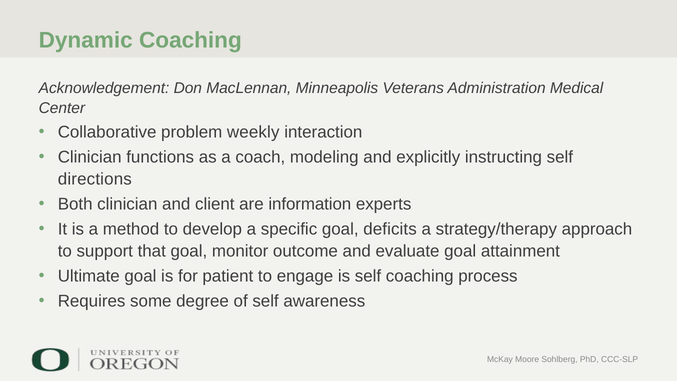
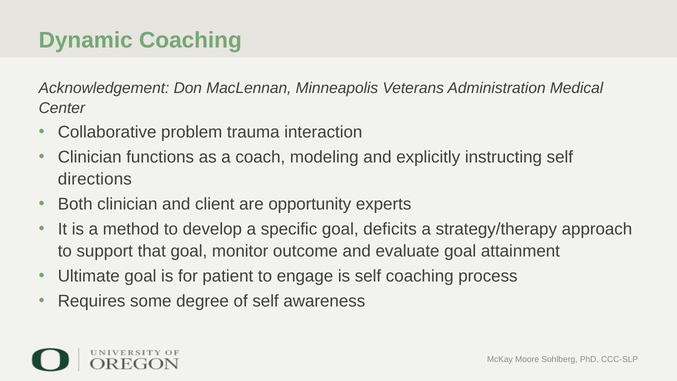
weekly: weekly -> trauma (253, 132)
information: information -> opportunity (310, 204)
